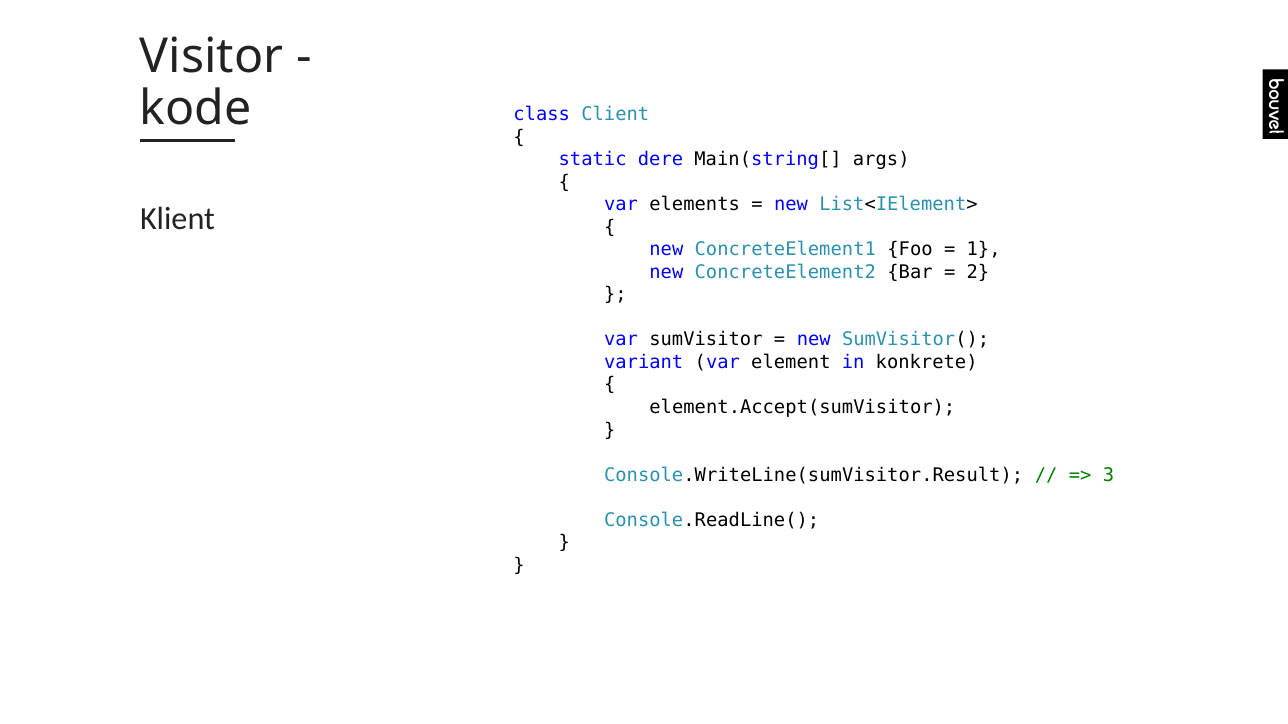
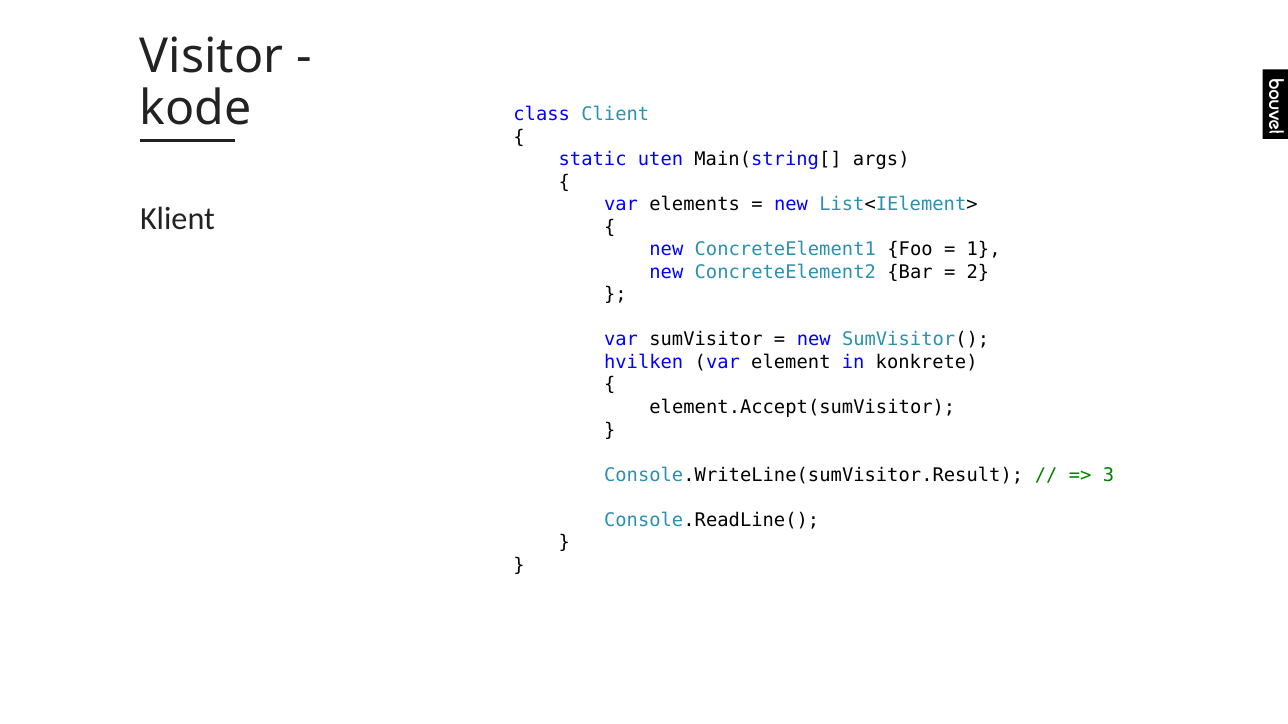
dere: dere -> uten (661, 160)
variant: variant -> hvilken (644, 362)
